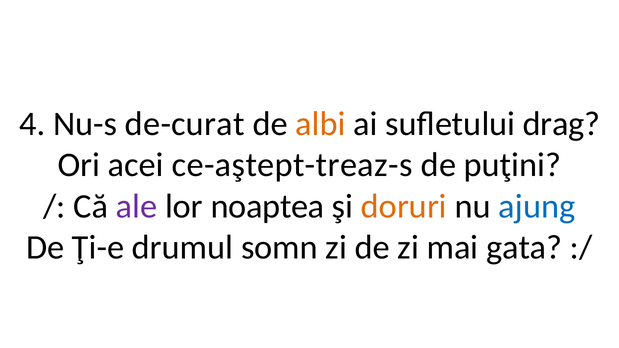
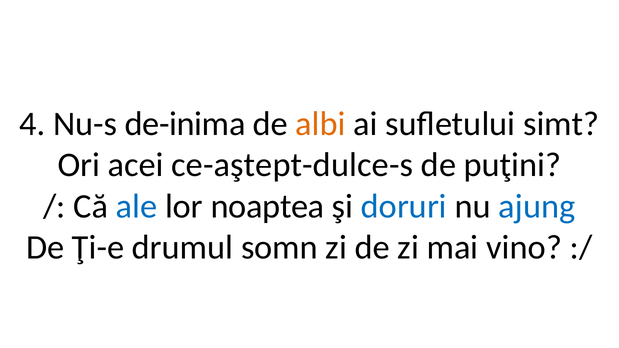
de-curat: de-curat -> de-inima (185, 124)
drag: drag -> simt (561, 124)
ce-aştept-treaz-s: ce-aştept-treaz-s -> ce-aştept-dulce-s (292, 165)
ale colour: purple -> blue (137, 206)
doruri colour: orange -> blue (404, 206)
gata: gata -> vino (524, 248)
